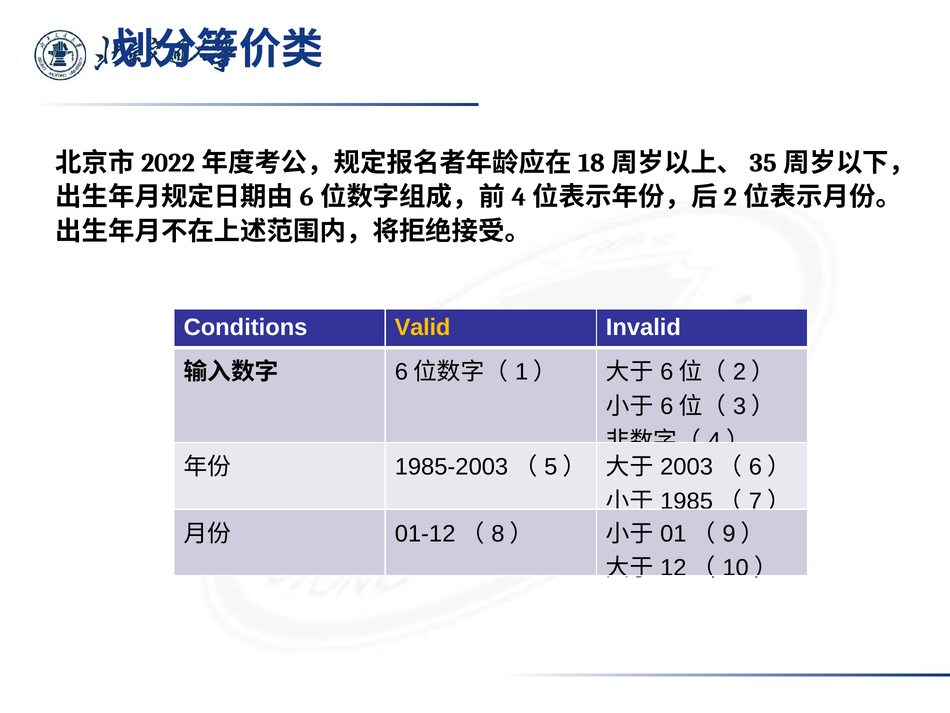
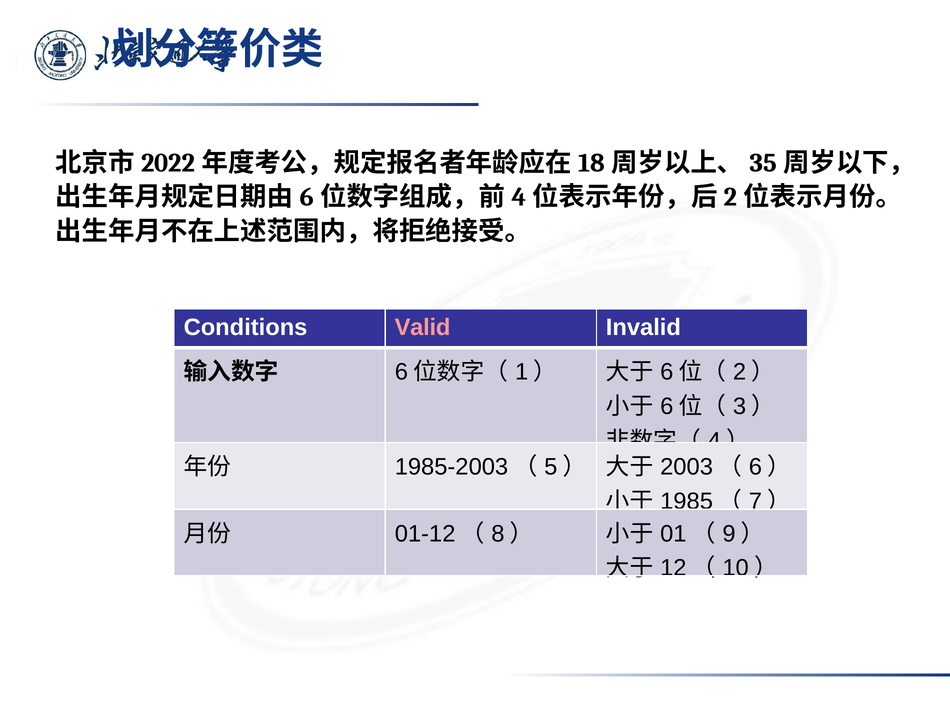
Valid colour: yellow -> pink (423, 327)
